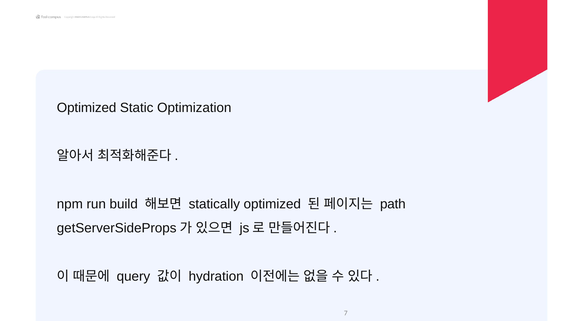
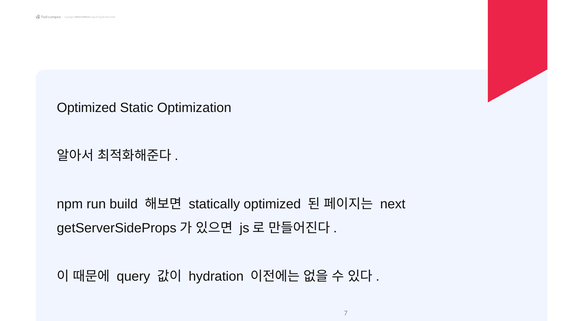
path: path -> next (393, 204)
